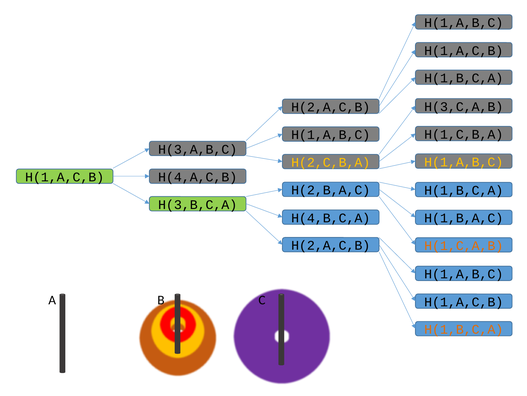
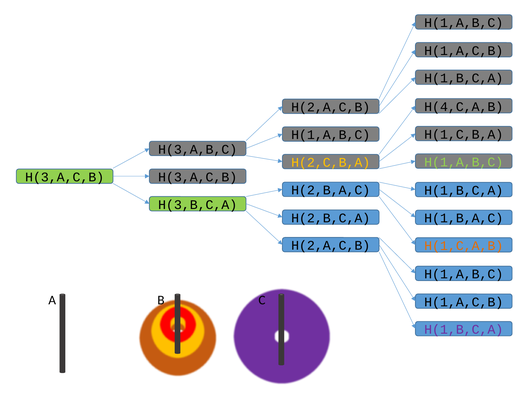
H(3,C,A,B: H(3,C,A,B -> H(4,C,A,B (464, 106)
H(1,A,B,C colour: yellow -> light green (464, 162)
H(1,A,C,B: H(1,A,C,B -> H(3,A,C,B (65, 177)
H(4,A,C,B: H(4,A,C,B -> H(3,A,C,B (198, 177)
H(4,B,C,A: H(4,B,C,A -> H(2,B,C,A (331, 218)
H(1,B,C,A colour: orange -> purple (464, 329)
